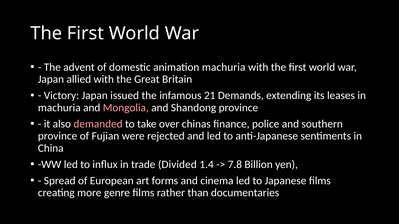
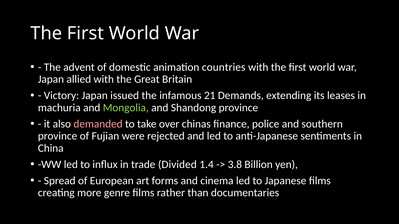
animation machuria: machuria -> countries (224, 67)
Mongolia colour: pink -> light green (126, 108)
7.8: 7.8 -> 3.8 (235, 165)
